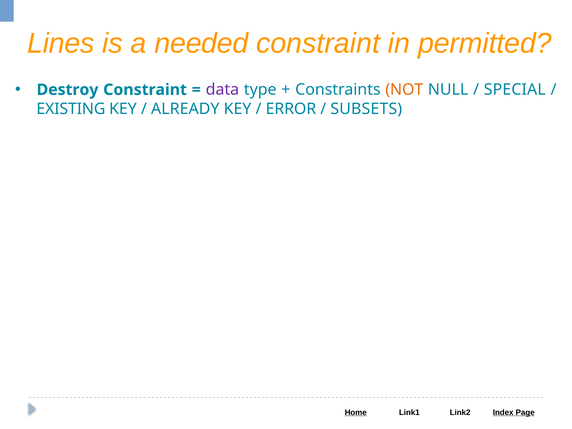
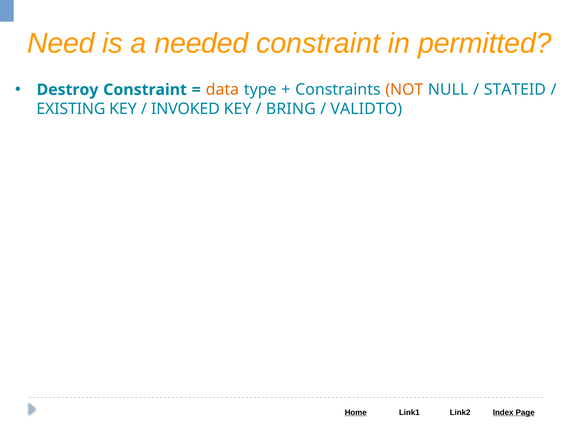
Lines: Lines -> Need (61, 43)
data colour: purple -> orange (222, 90)
SPECIAL: SPECIAL -> STATEID (515, 90)
ALREADY: ALREADY -> INVOKED (185, 109)
ERROR: ERROR -> BRING (291, 109)
SUBSETS: SUBSETS -> VALIDTO (366, 109)
